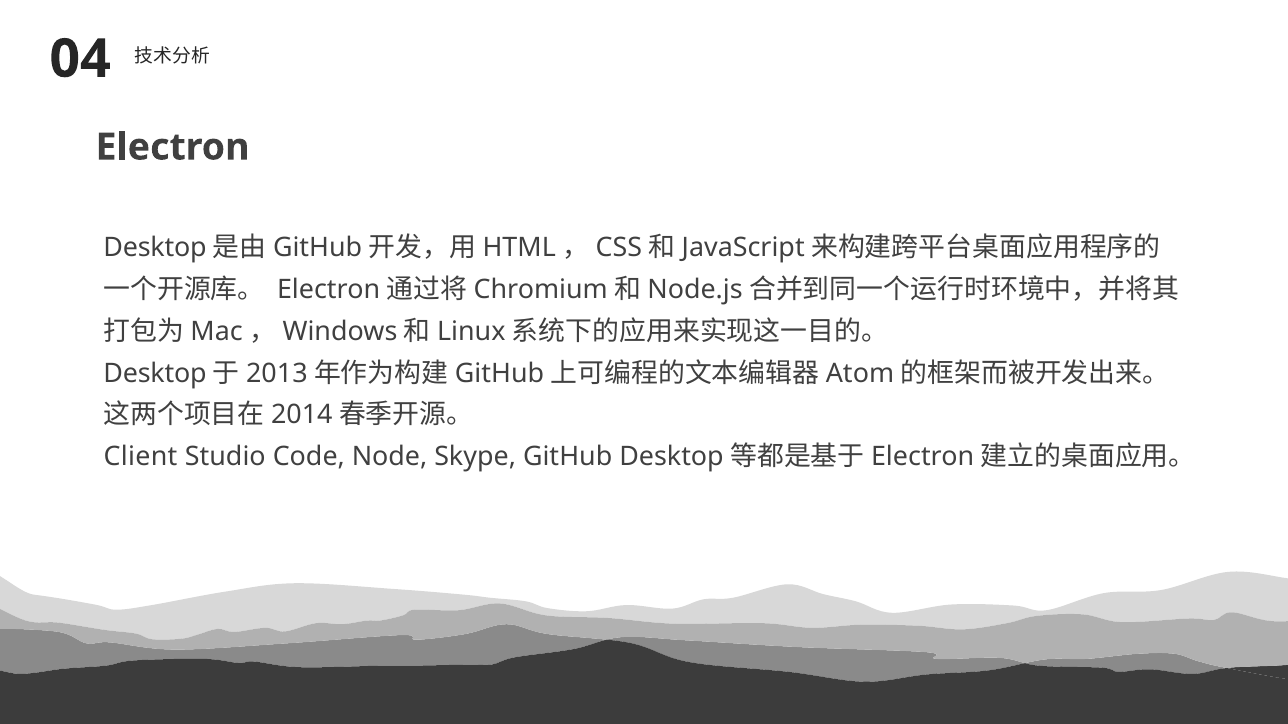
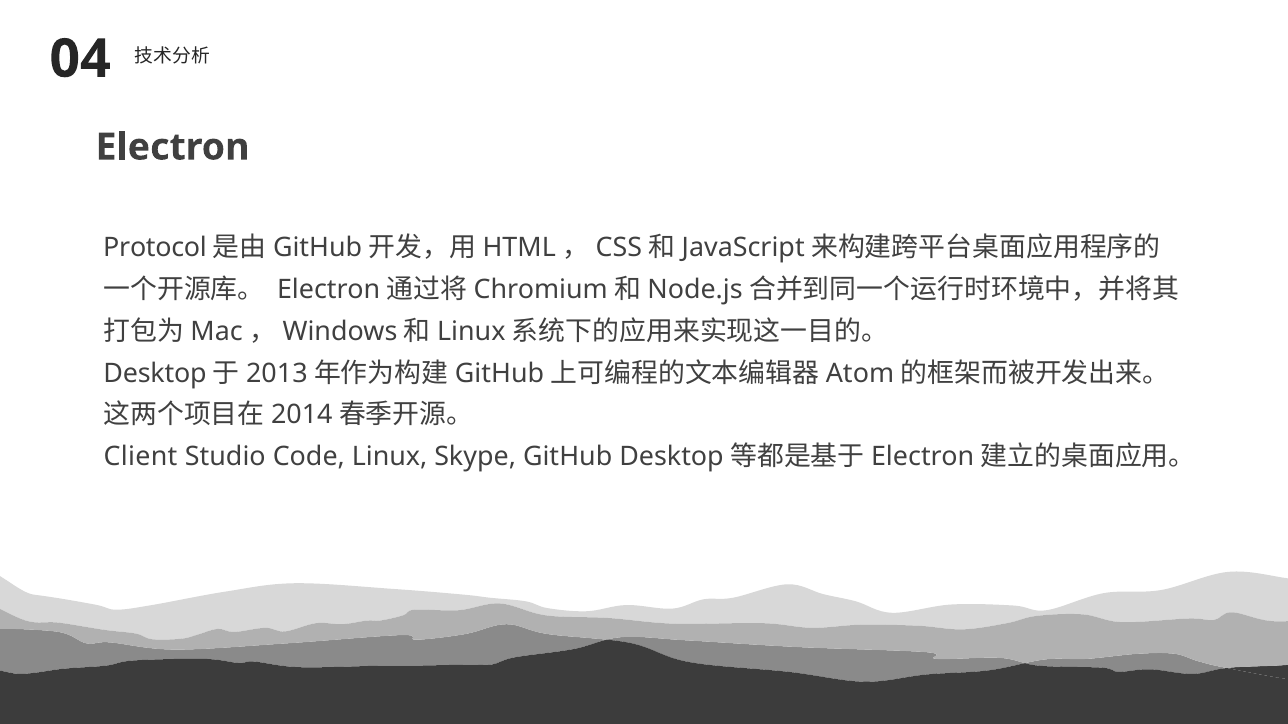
Desktop: Desktop -> Protocol (155, 248)
Code Node: Node -> Linux (390, 457)
